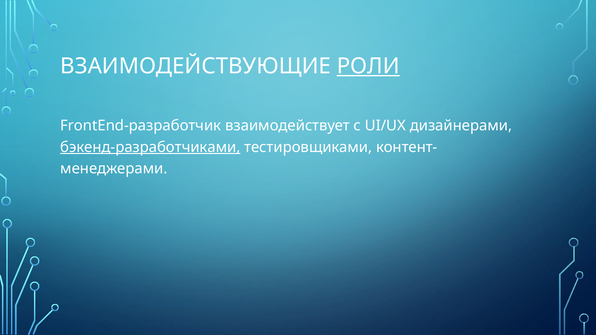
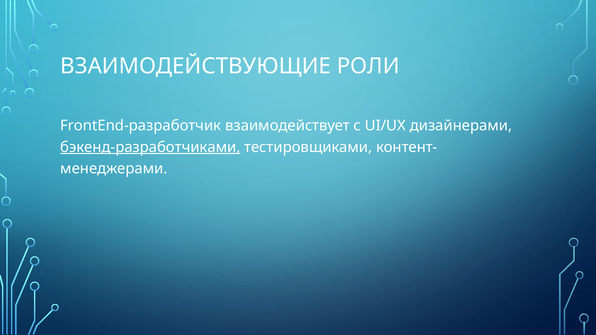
РОЛИ underline: present -> none (368, 66)
